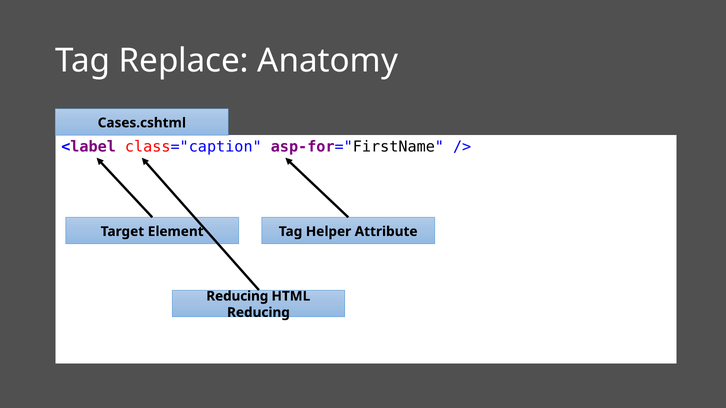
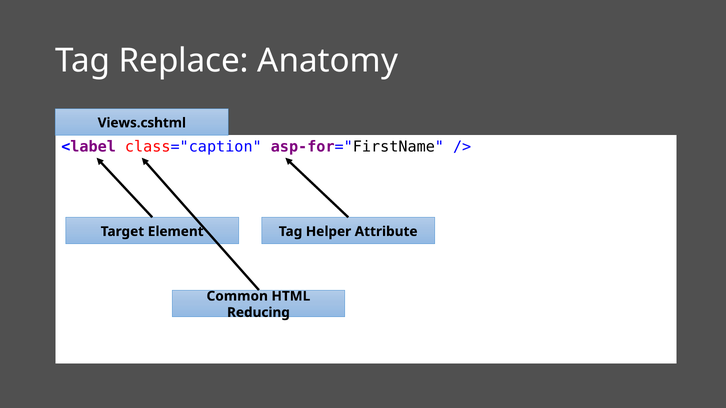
Cases.cshtml: Cases.cshtml -> Views.cshtml (142, 123)
Reducing: Reducing -> Common (237, 296)
